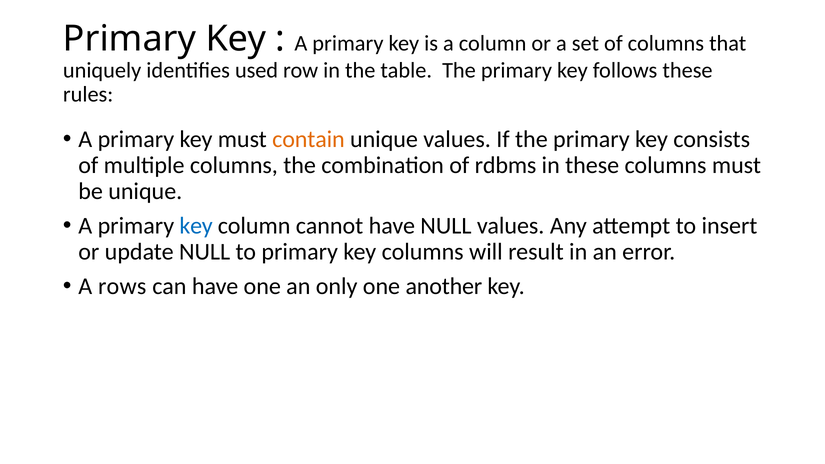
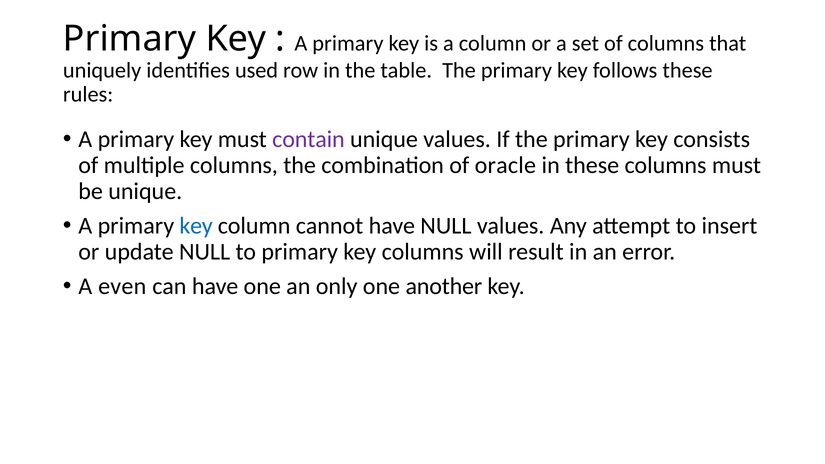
contain colour: orange -> purple (308, 139)
rdbms: rdbms -> oracle (505, 165)
rows: rows -> even (122, 286)
